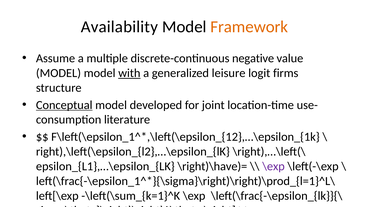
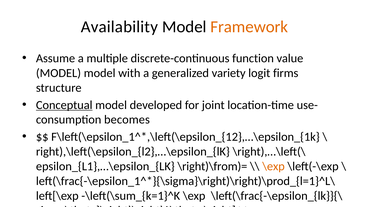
negative: negative -> function (253, 59)
with underline: present -> none (129, 73)
leisure: leisure -> variety (229, 73)
literature: literature -> becomes (127, 120)
\right)\have)=: \right)\have)= -> \right)\from)= (212, 167)
\exp colour: purple -> orange (274, 167)
